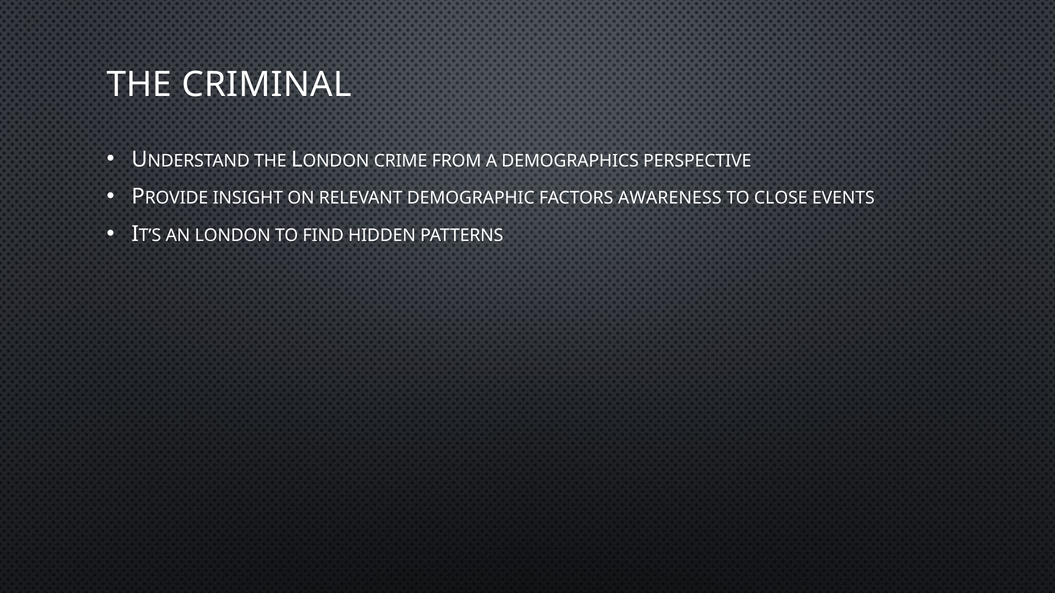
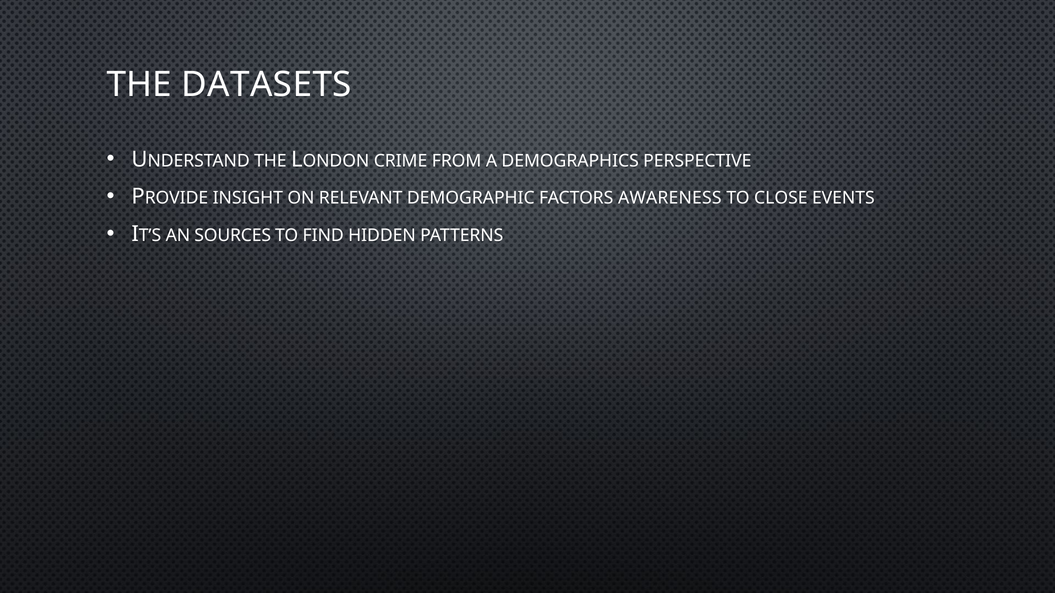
CRIMINAL: CRIMINAL -> DATASETS (267, 85)
LONDON: LONDON -> SOURCES (233, 236)
